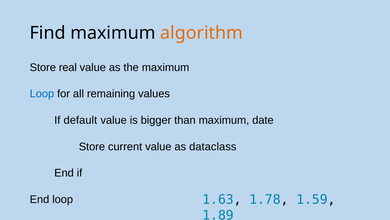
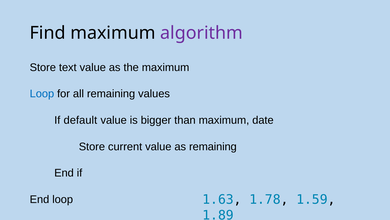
algorithm colour: orange -> purple (202, 33)
real: real -> text (68, 67)
as dataclass: dataclass -> remaining (213, 146)
